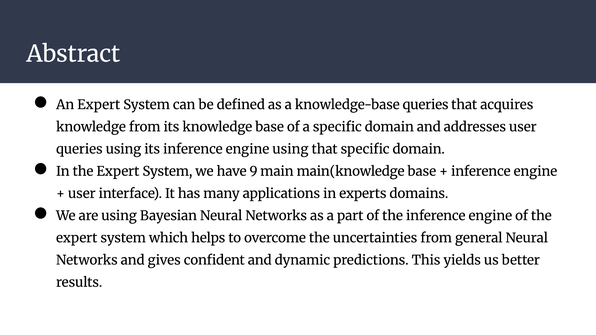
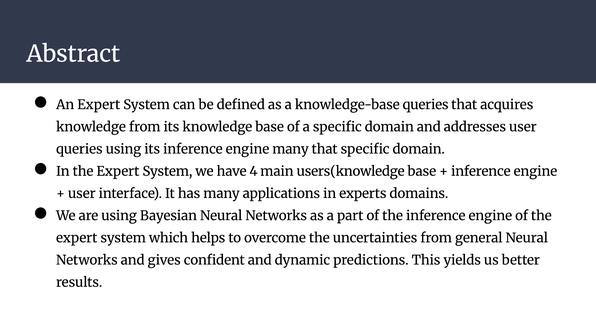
engine using: using -> many (290, 149)
9: 9 -> 4 (253, 172)
main(knowledge: main(knowledge -> users(knowledge (351, 172)
